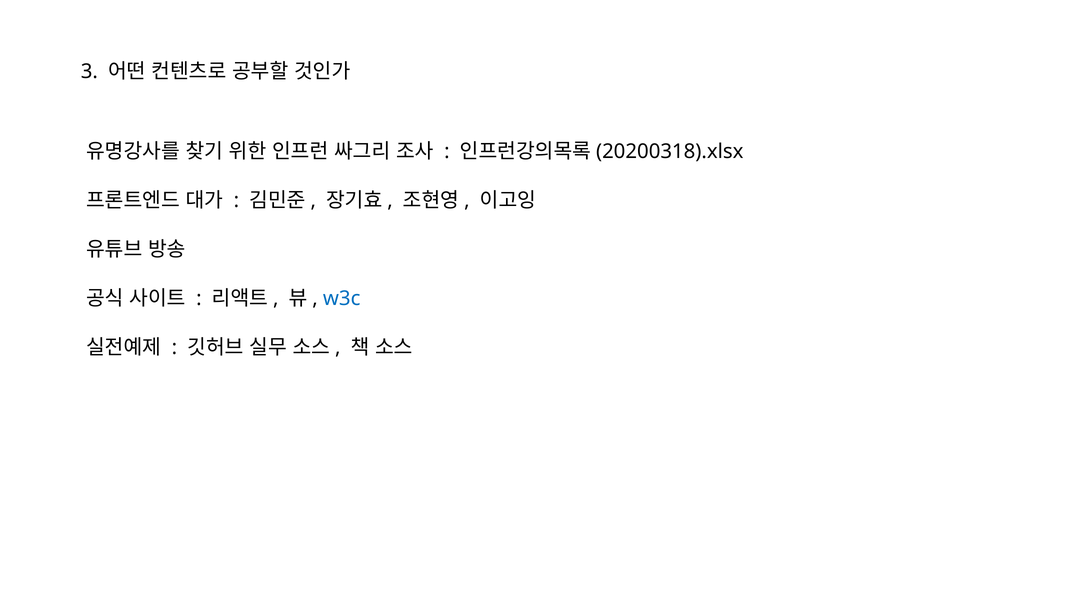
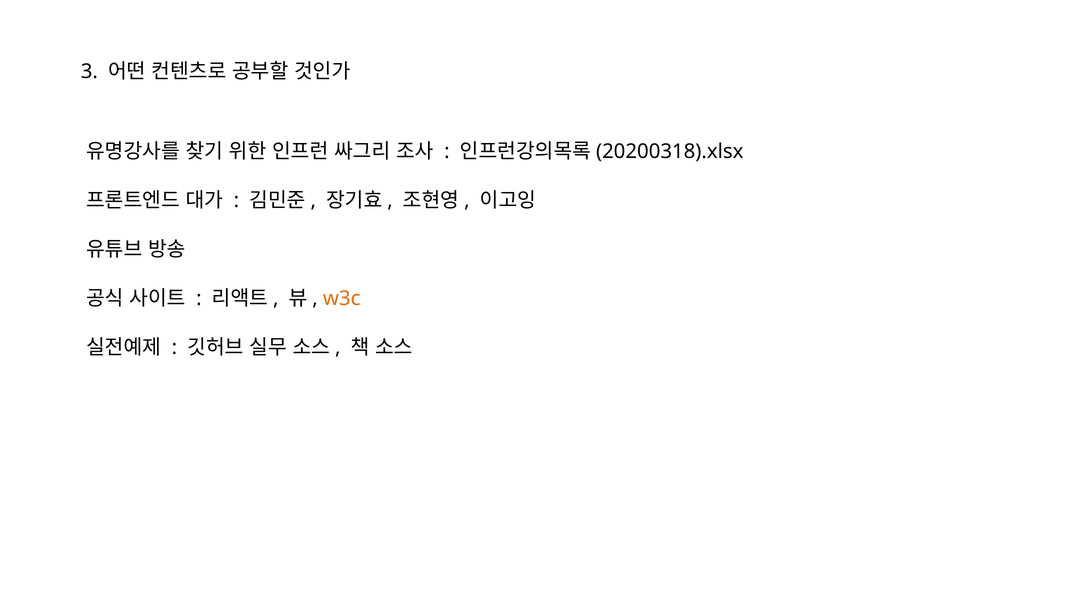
w3c colour: blue -> orange (342, 299)
